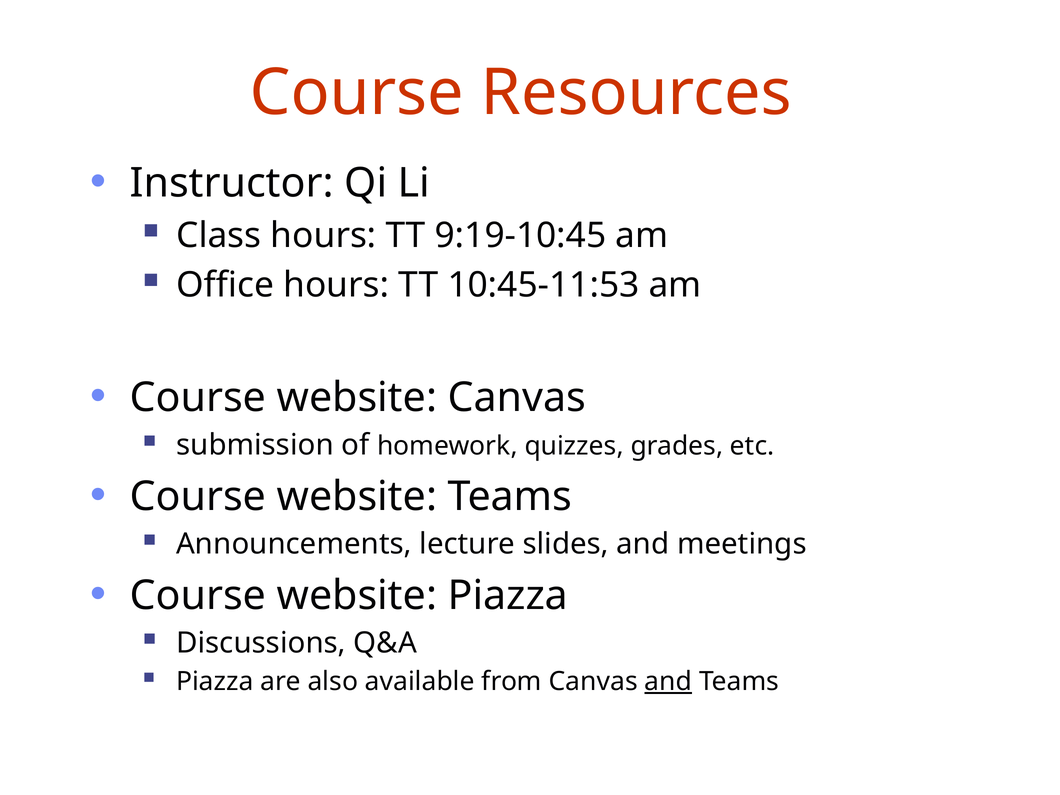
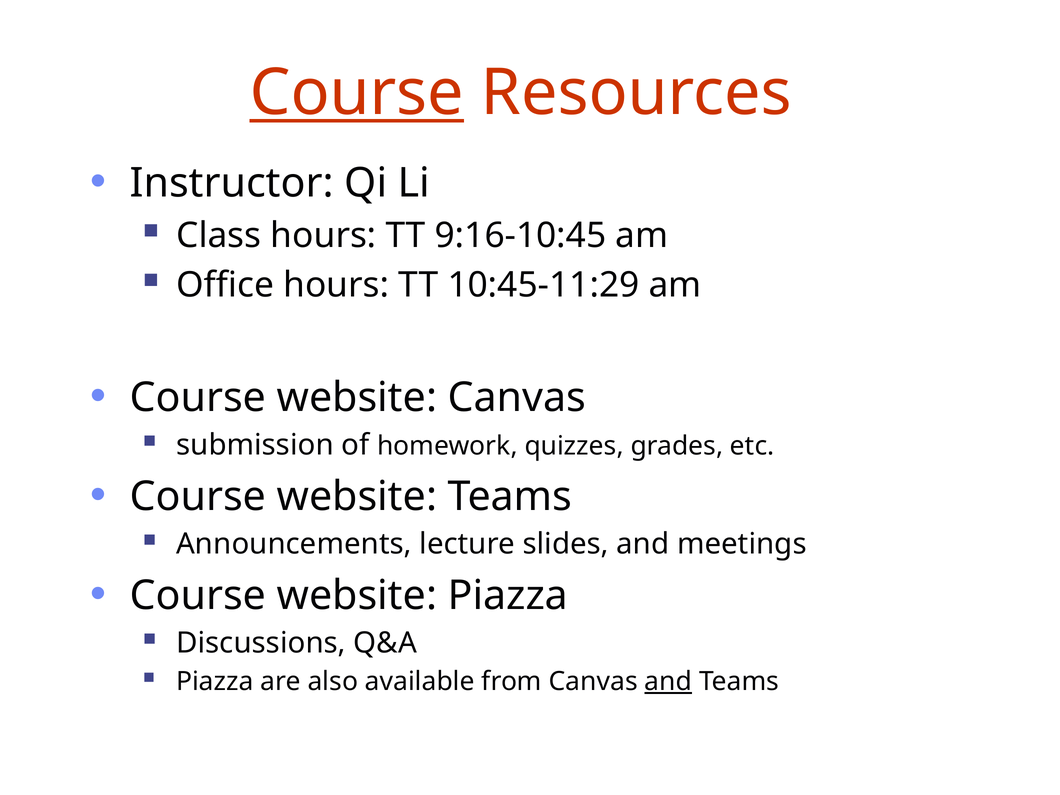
Course underline: none -> present (357, 93)
9:19-10:45: 9:19-10:45 -> 9:16-10:45 (521, 236)
10:45-11:53: 10:45-11:53 -> 10:45-11:29 (543, 285)
